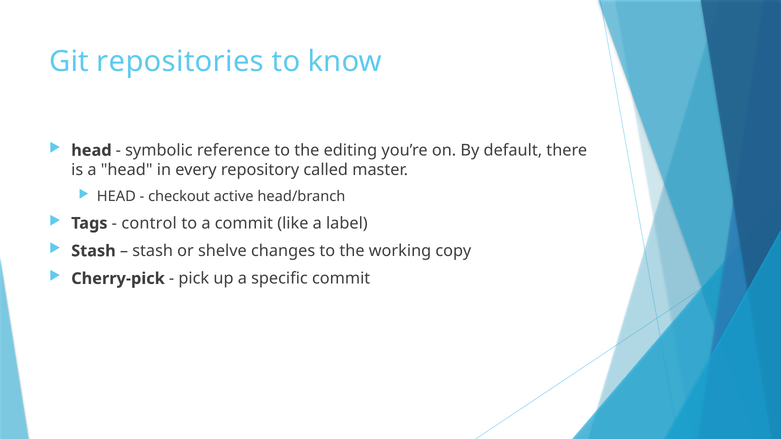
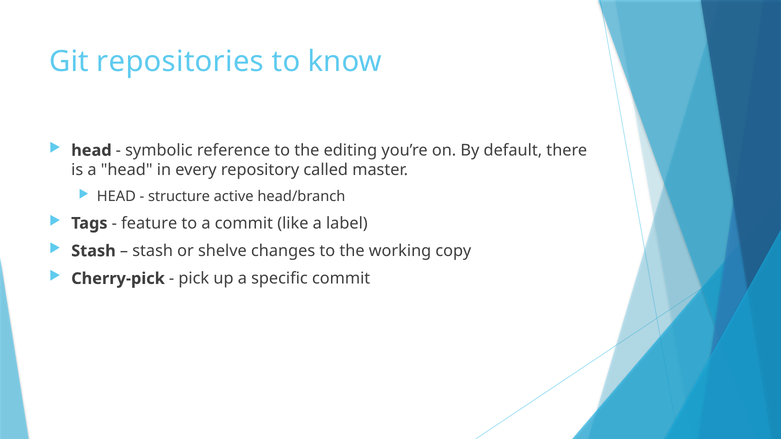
checkout: checkout -> structure (179, 197)
control: control -> feature (149, 223)
